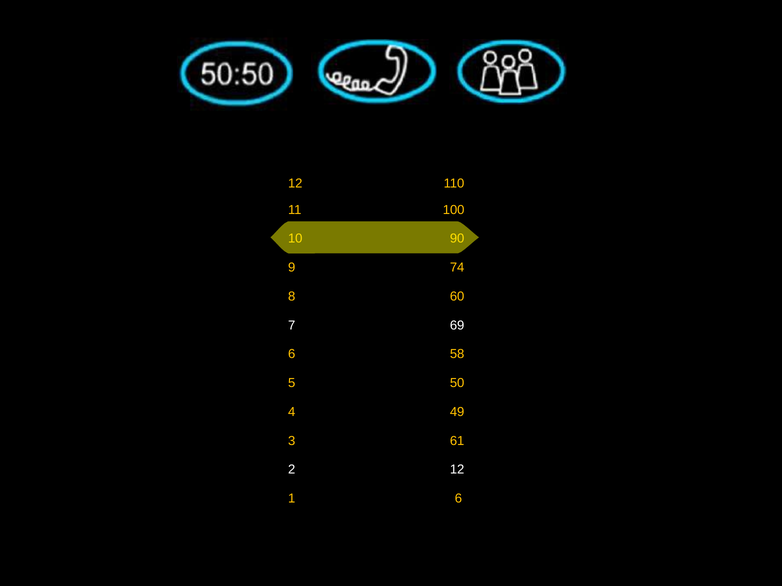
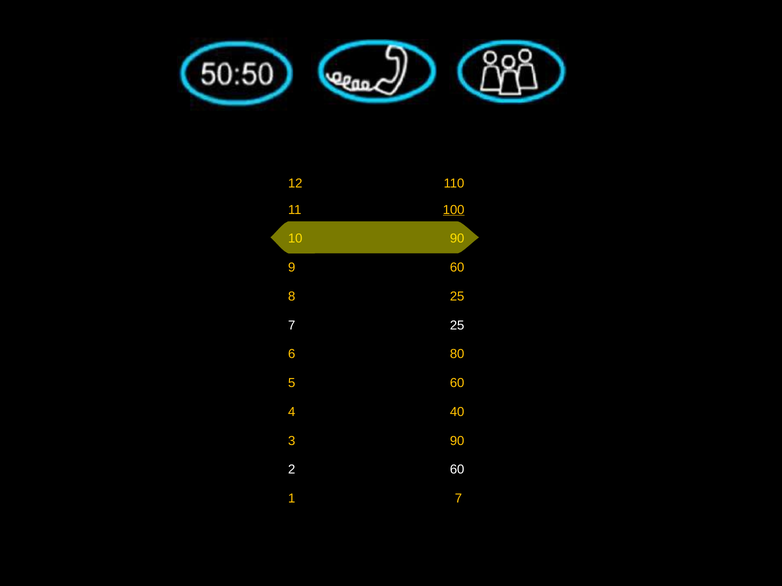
100 underline: none -> present (454, 210)
9 74: 74 -> 60 (457, 268)
8 60: 60 -> 25 (457, 297)
7 69: 69 -> 25 (457, 326)
58: 58 -> 80 (457, 354)
5 50: 50 -> 60 (457, 383)
49: 49 -> 40 (457, 412)
3 61: 61 -> 90 (457, 441)
2 12: 12 -> 60 (457, 470)
1 6: 6 -> 7 (458, 499)
